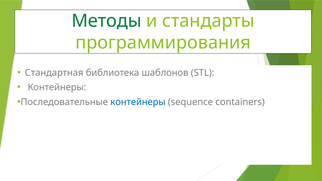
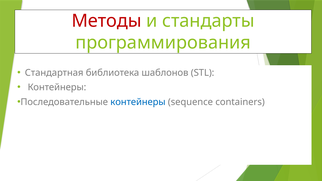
Методы colour: green -> red (107, 21)
